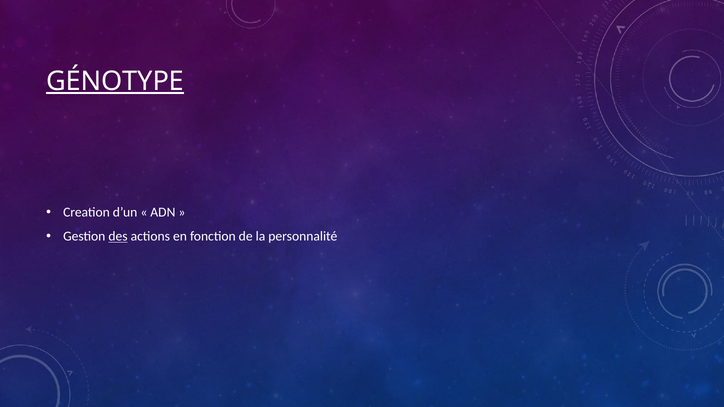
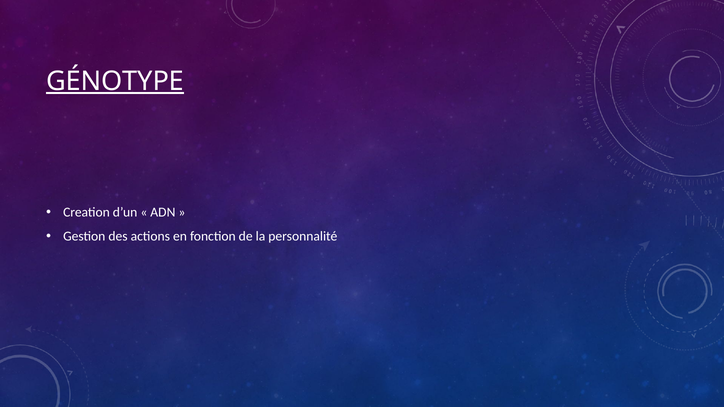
des underline: present -> none (118, 236)
